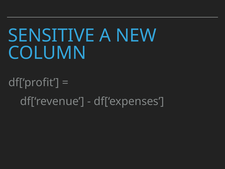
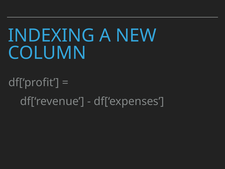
SENSITIVE: SENSITIVE -> INDEXING (51, 35)
